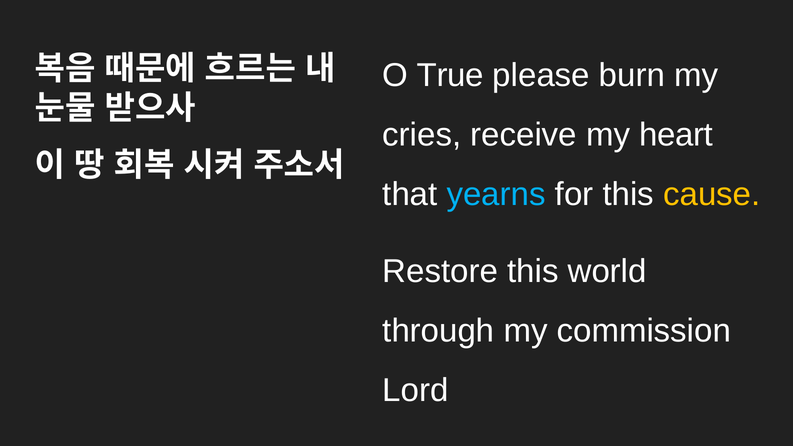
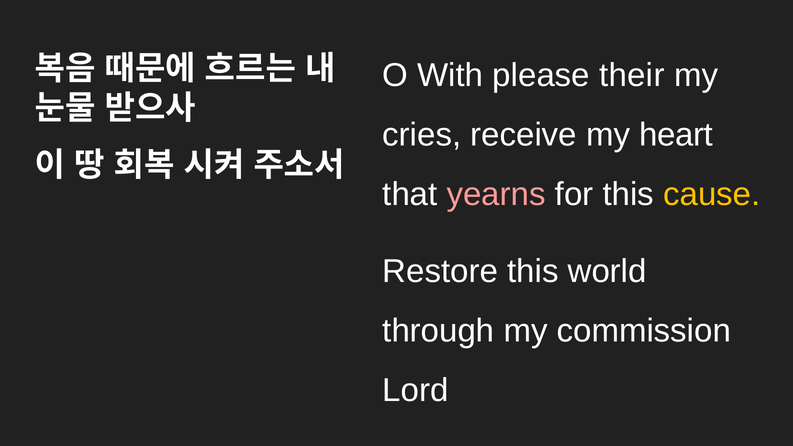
True: True -> With (450, 75)
burn: burn -> their (632, 75)
yearns colour: light blue -> pink (496, 194)
